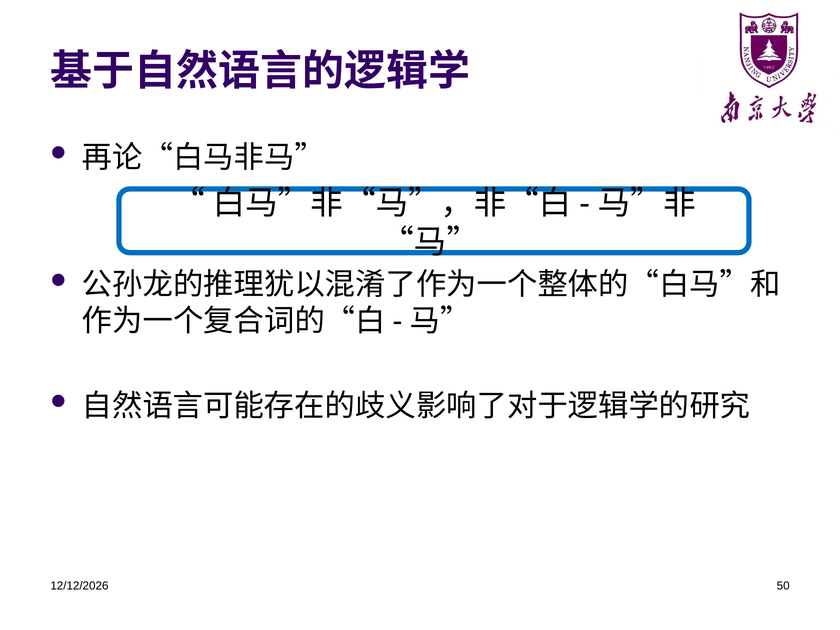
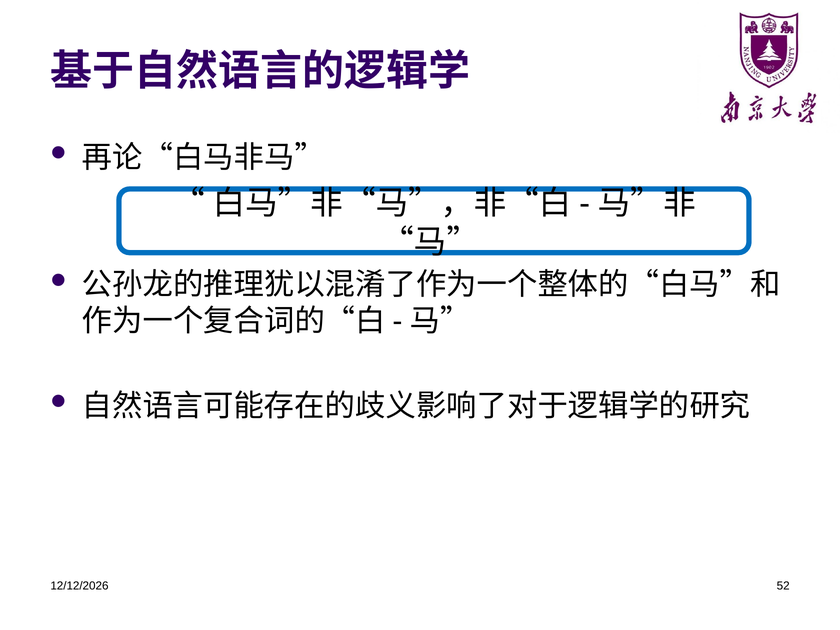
50: 50 -> 52 (783, 586)
